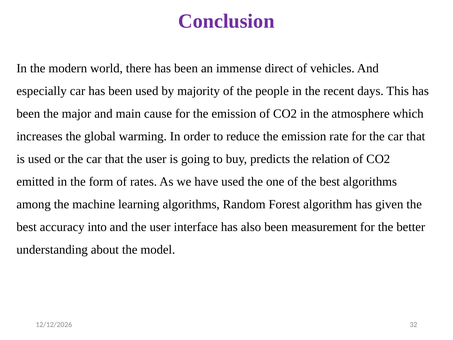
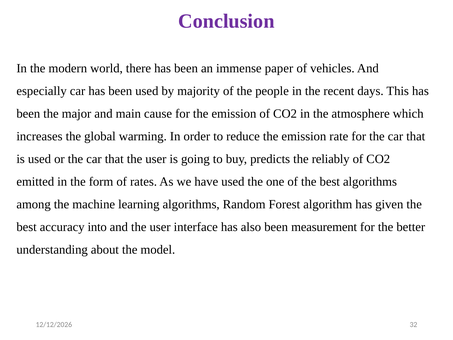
direct: direct -> paper (279, 68)
relation: relation -> reliably (331, 159)
